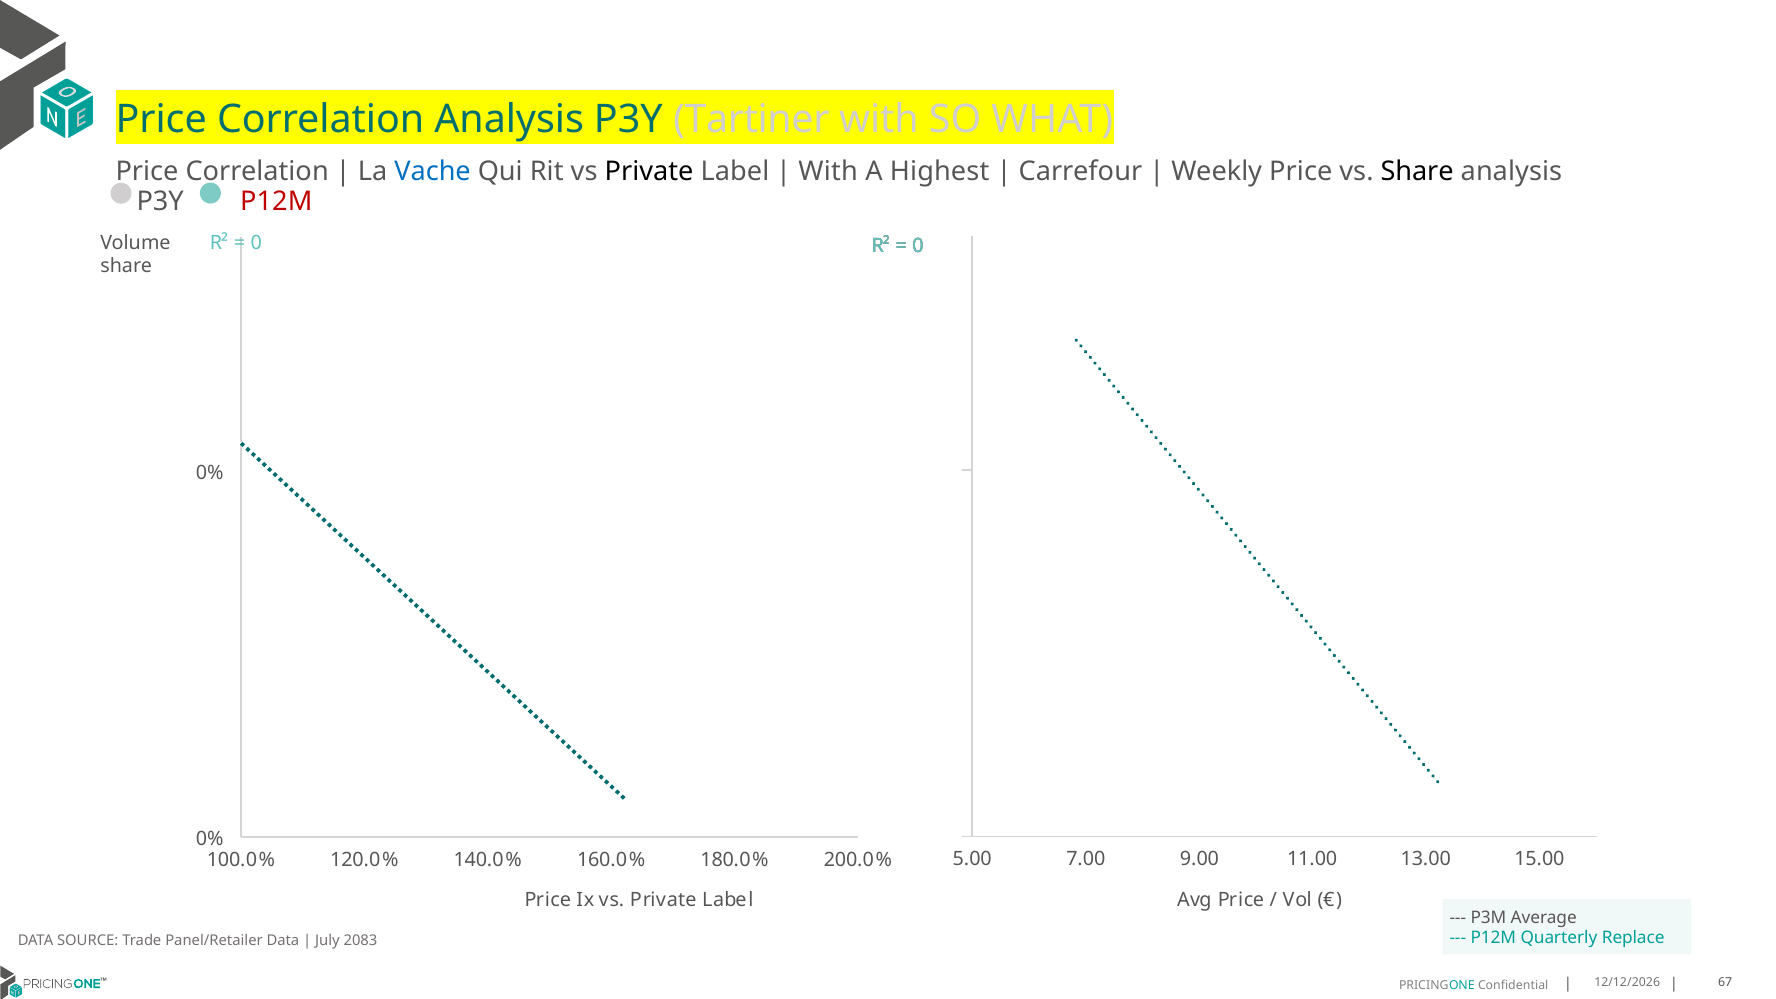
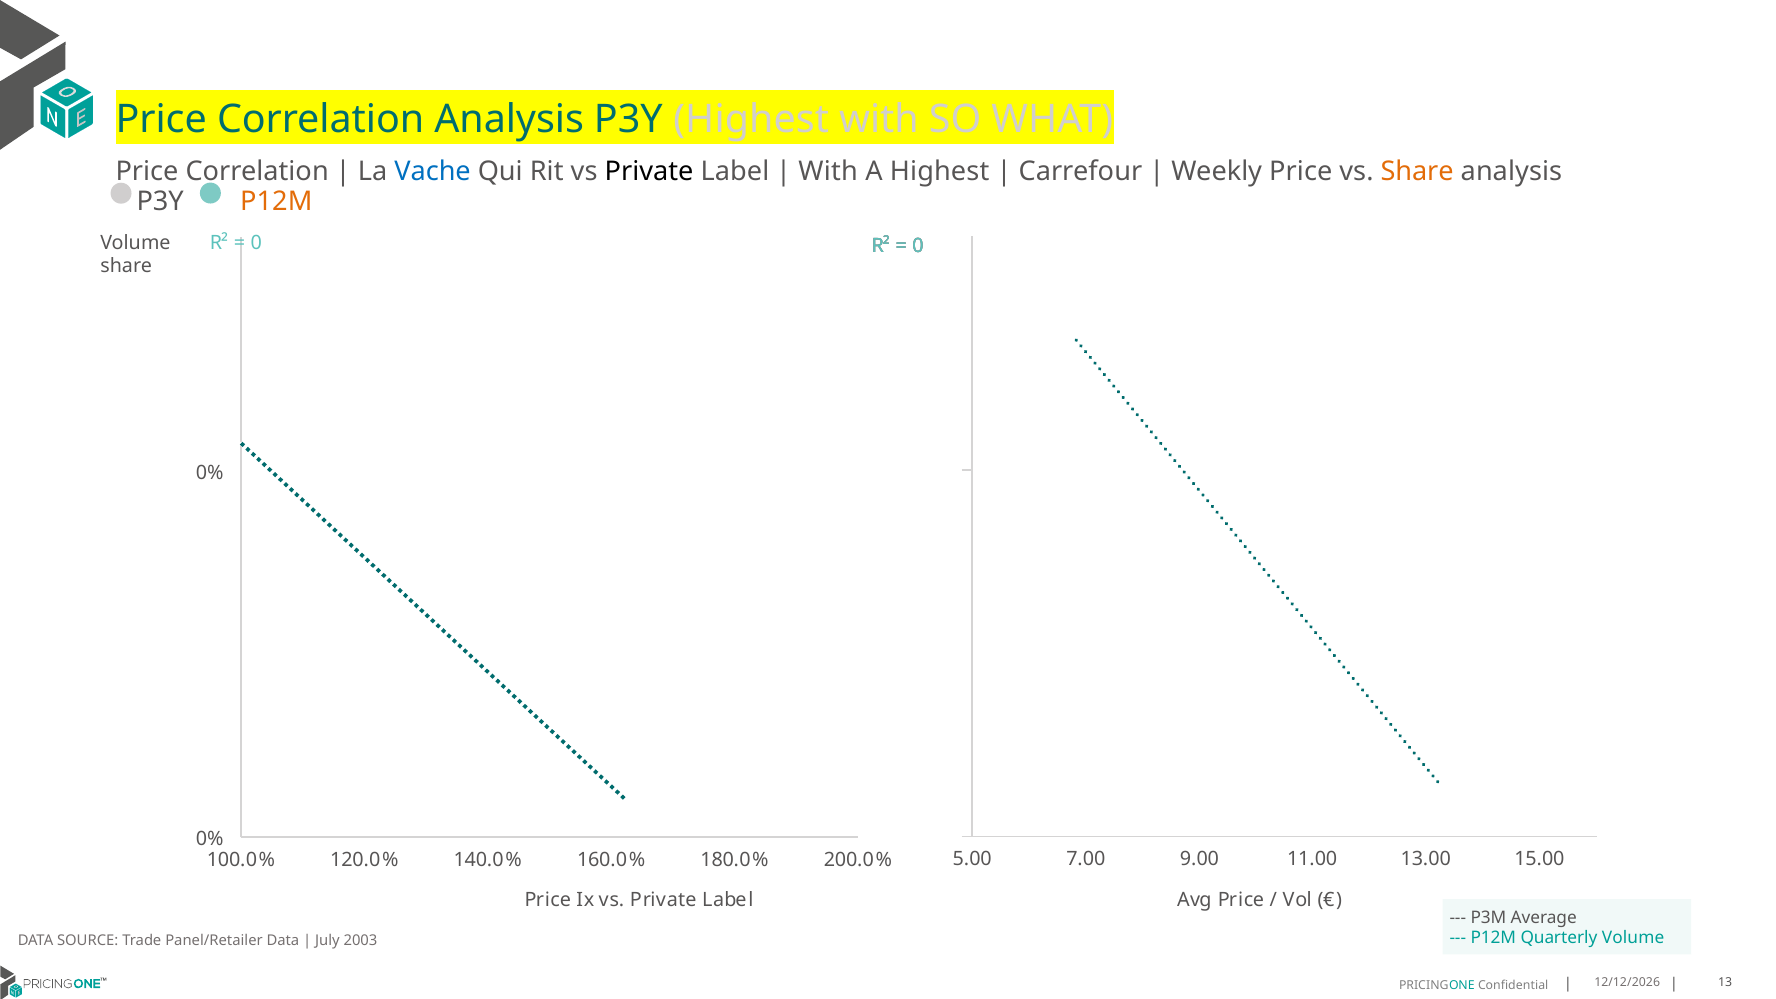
P3Y Tartiner: Tartiner -> Highest (751, 119)
Share colour: black -> orange (1417, 172)
P12M colour: red -> orange (276, 201)
Quarterly Replace: Replace -> Volume (1633, 938)
2083: 2083 -> 2003 (361, 941)
67: 67 -> 13 (1725, 982)
